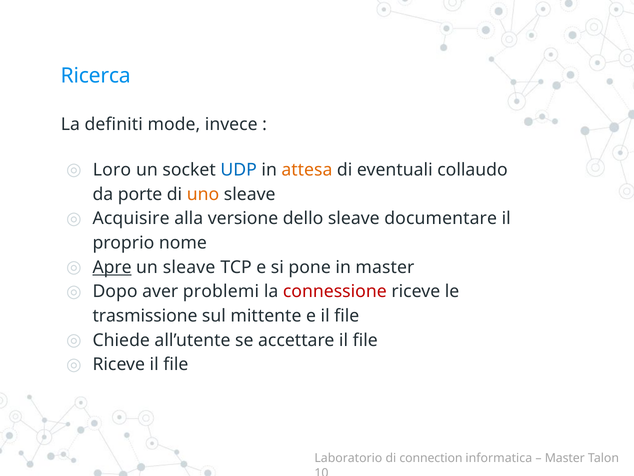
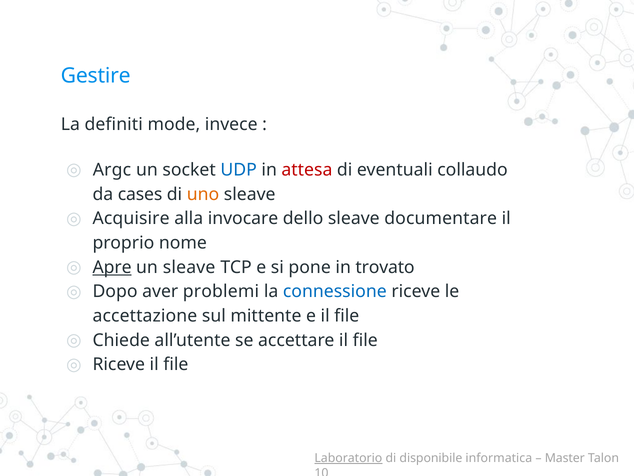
Ricerca: Ricerca -> Gestire (96, 76)
Loro: Loro -> Argc (112, 170)
attesa colour: orange -> red (307, 170)
porte: porte -> cases (140, 194)
versione: versione -> invocare (243, 218)
in master: master -> trovato (385, 267)
connessione colour: red -> blue (335, 291)
trasmissione: trasmissione -> accettazione (145, 316)
Laboratorio underline: none -> present (348, 458)
connection: connection -> disponibile (431, 458)
